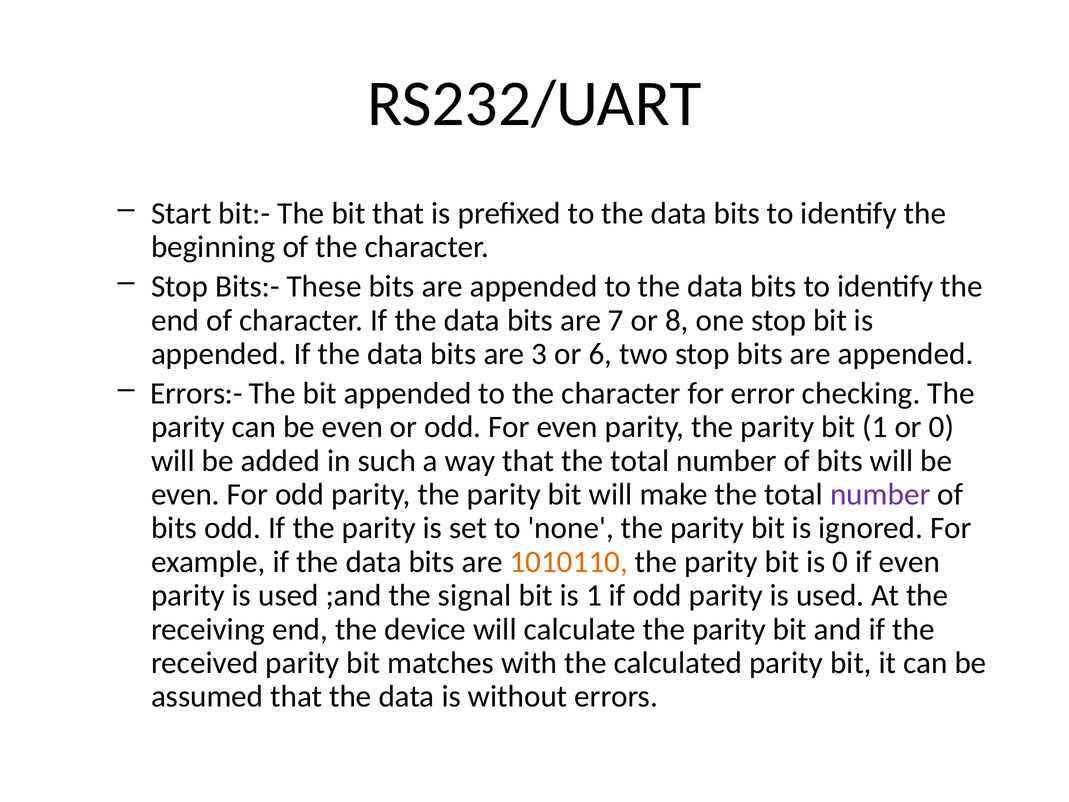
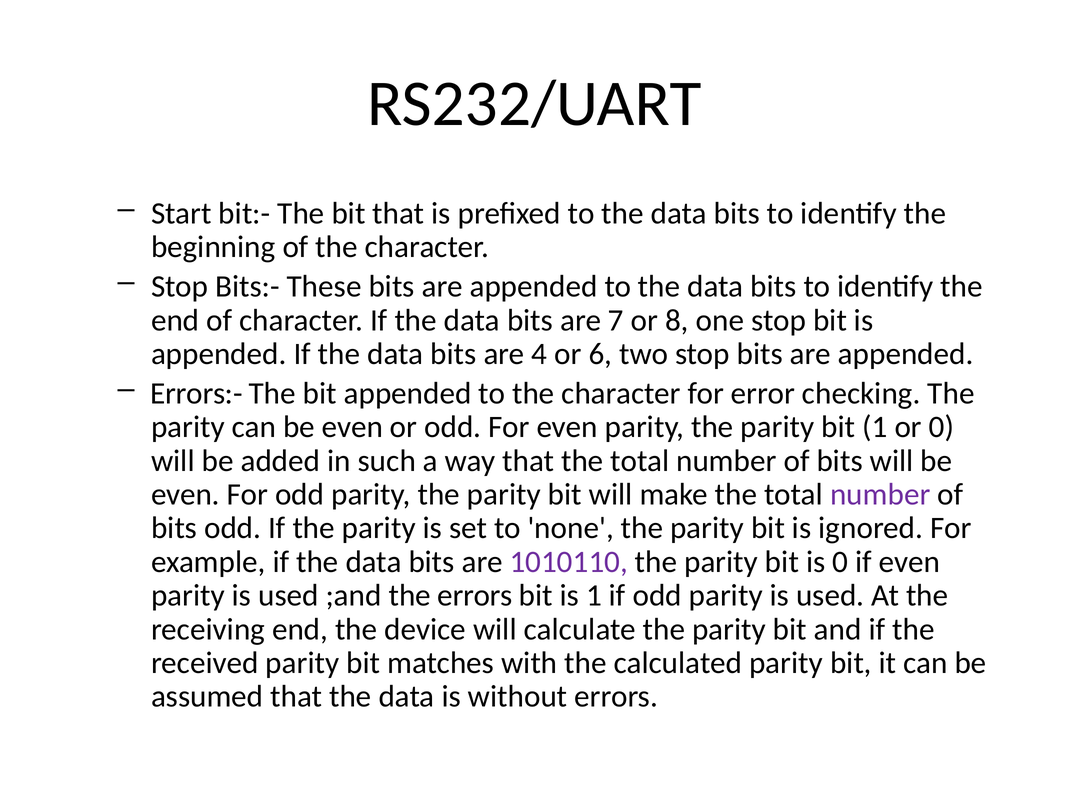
3: 3 -> 4 (539, 354)
1010110 colour: orange -> purple (569, 562)
the signal: signal -> errors (475, 595)
